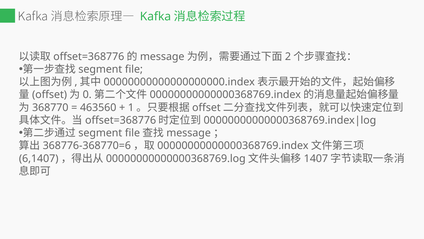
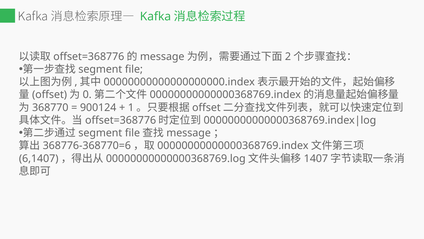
463560: 463560 -> 900124 (98, 107)
